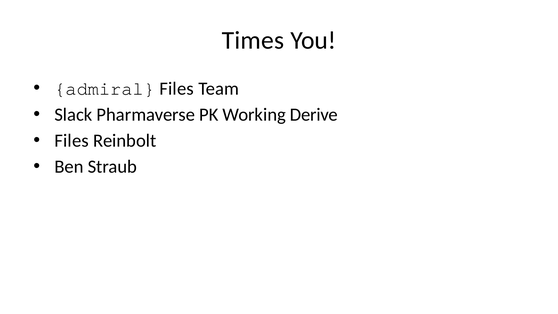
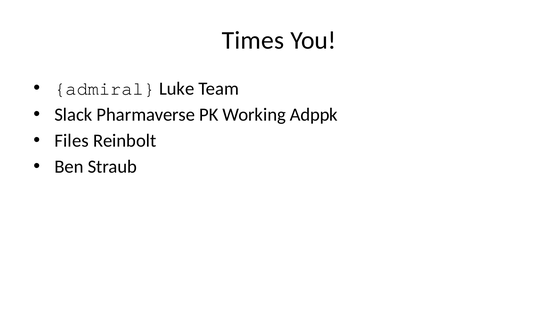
admiral Files: Files -> Luke (177, 89)
Derive: Derive -> Adppk (314, 115)
